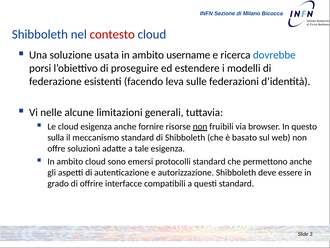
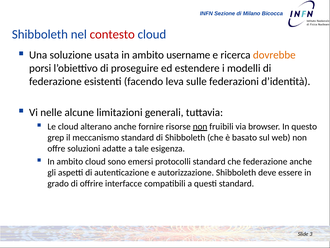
dovrebbe colour: blue -> orange (274, 55)
cloud esigenza: esigenza -> alterano (96, 126)
sulla: sulla -> grep (56, 137)
che permettono: permettono -> federazione (265, 161)
